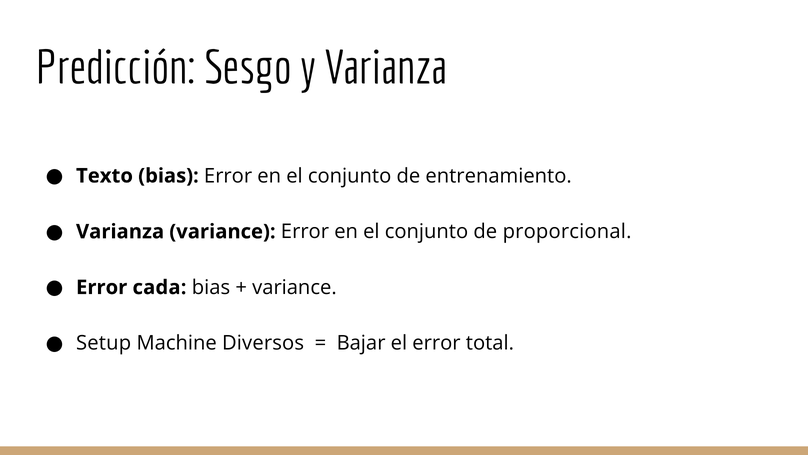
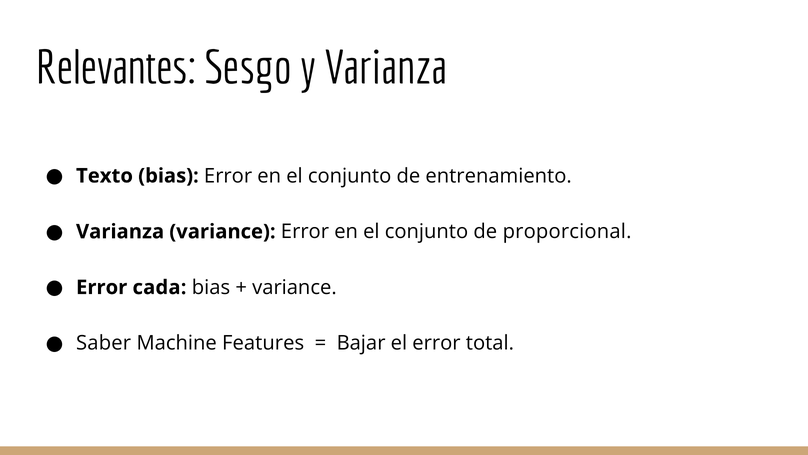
Predicción: Predicción -> Relevantes (116, 68)
Setup: Setup -> Saber (104, 343)
Diversos: Diversos -> Features (263, 343)
